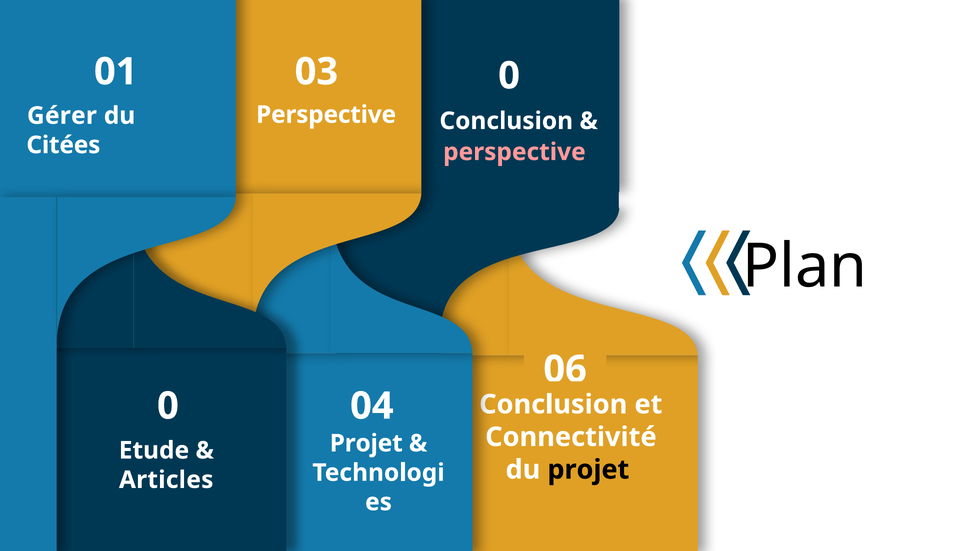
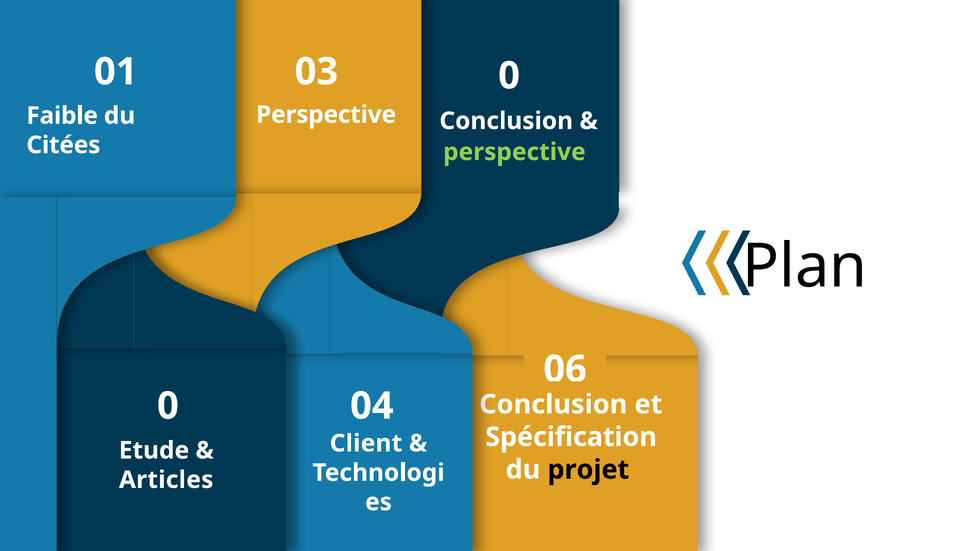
Gérer: Gérer -> Faible (62, 116)
perspective colour: pink -> light green (514, 152)
Connectivité: Connectivité -> Spécification (571, 437)
Projet: Projet -> Client (366, 444)
